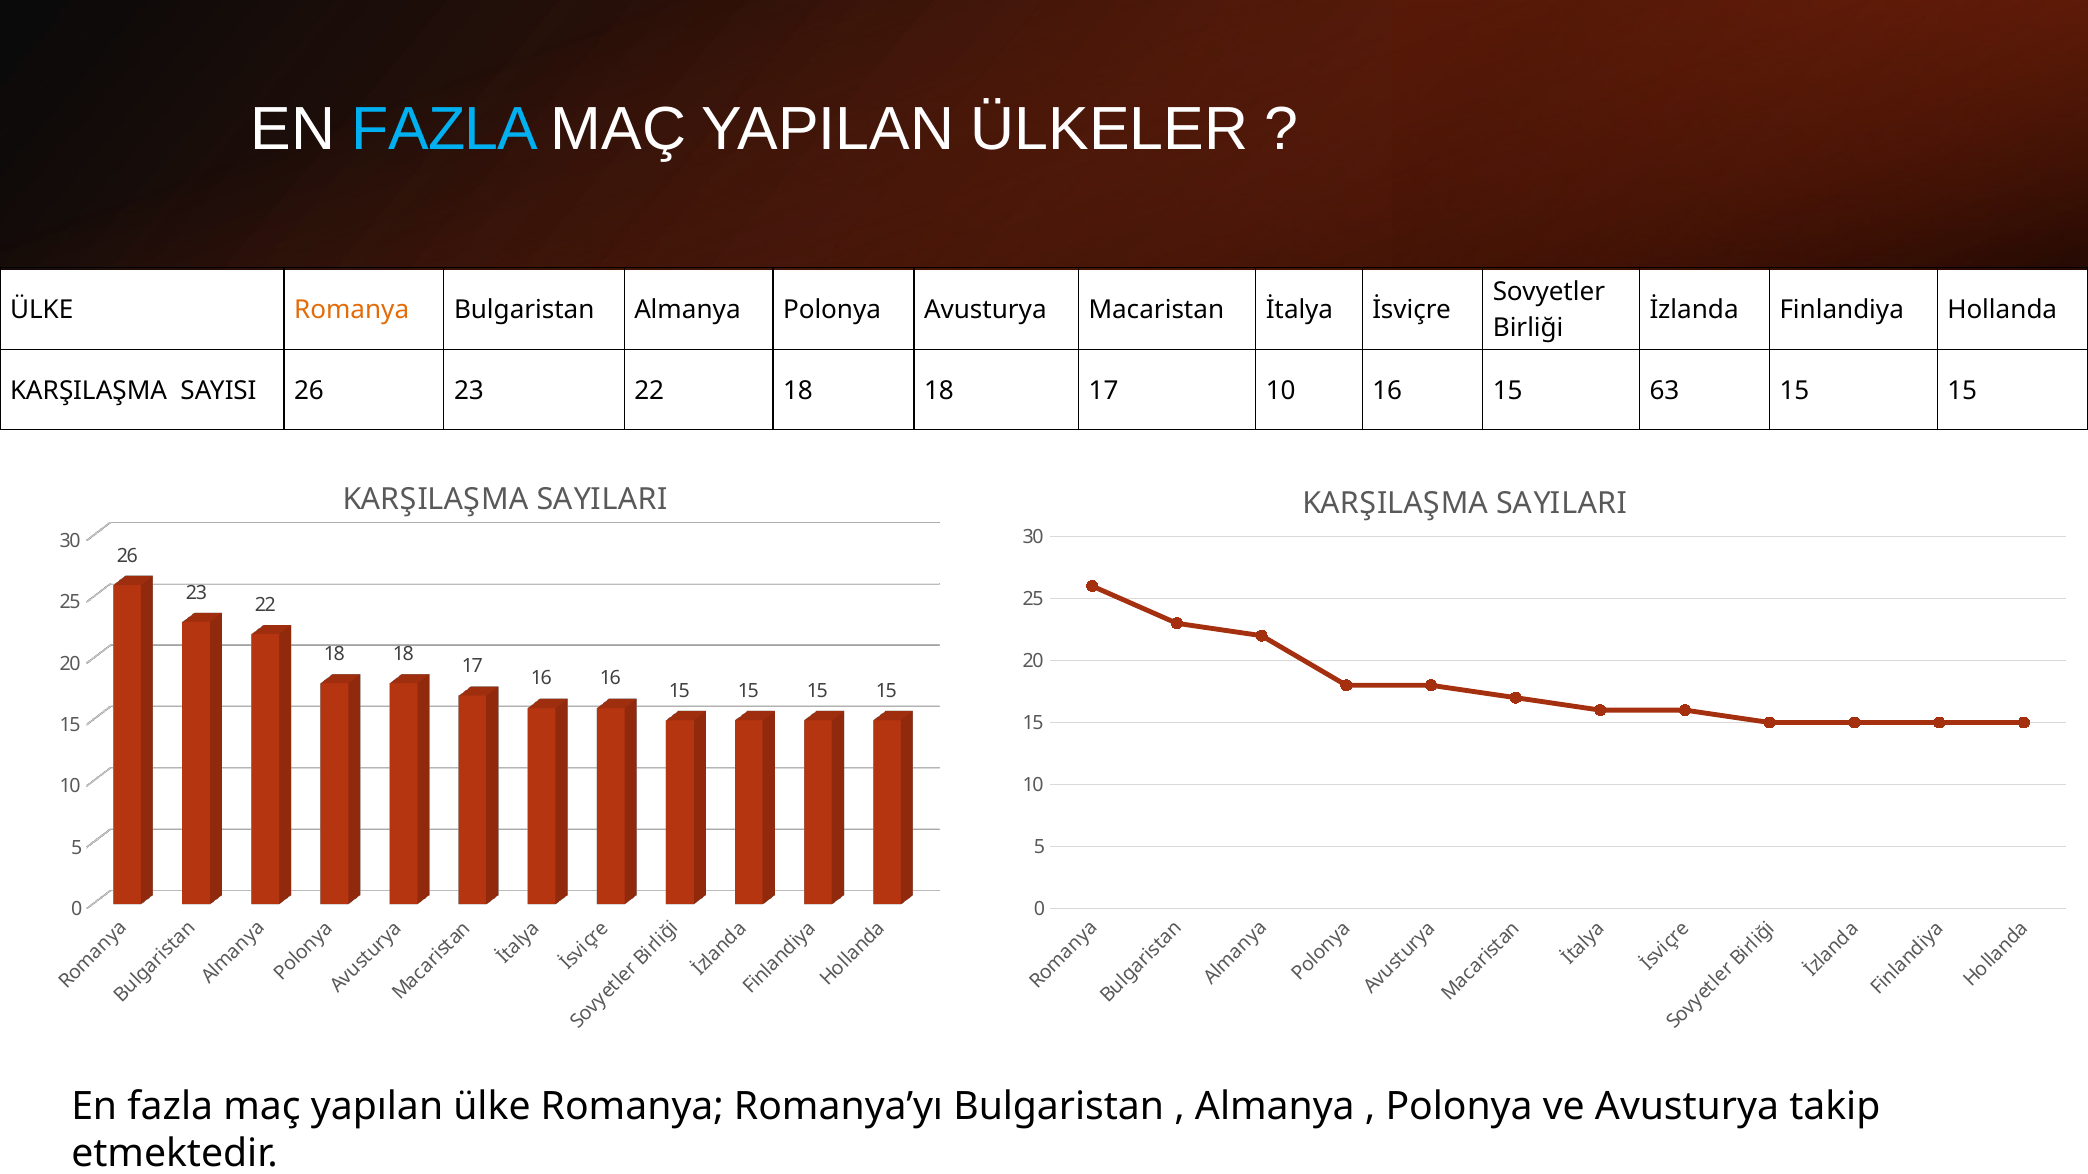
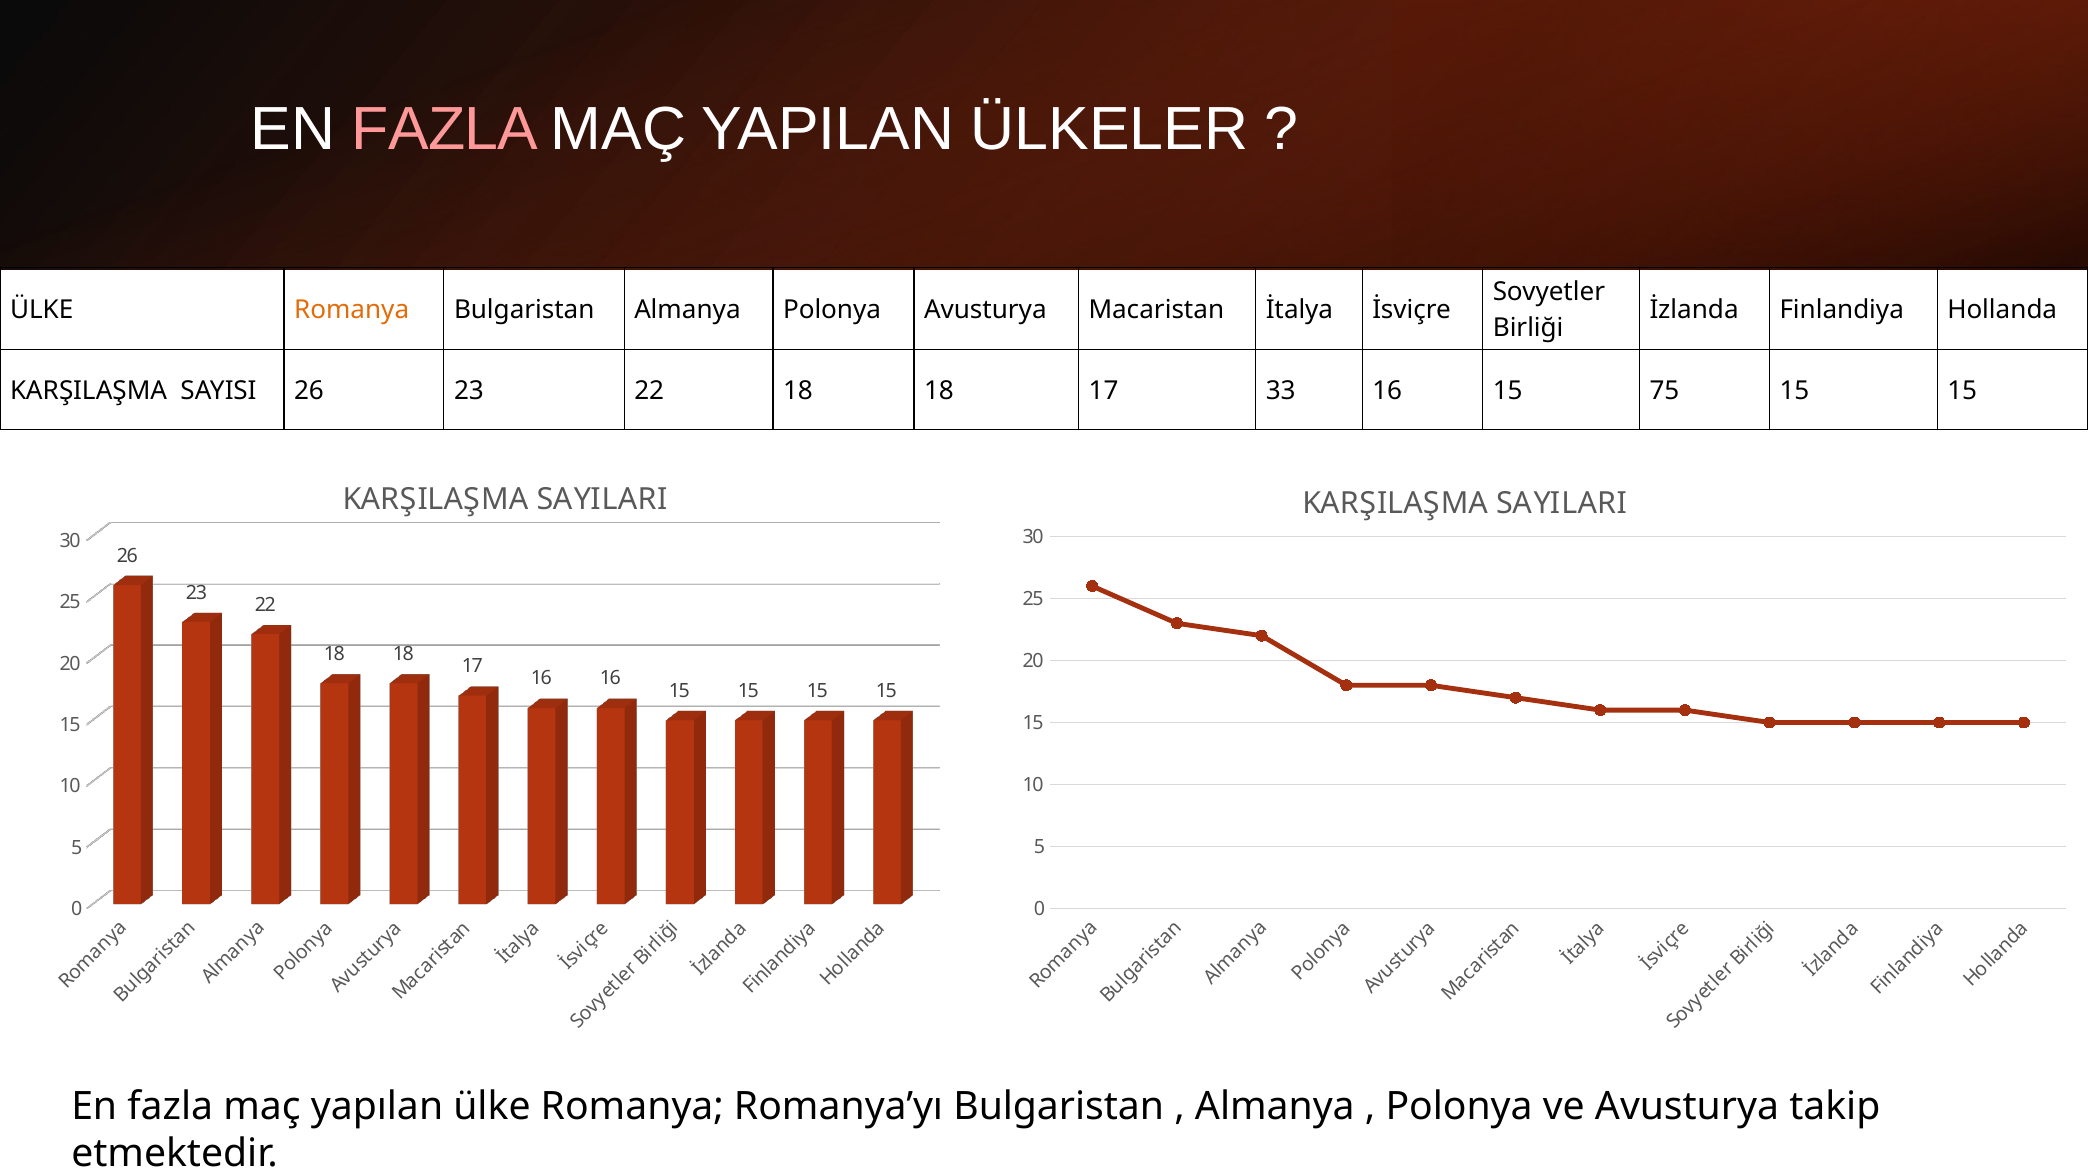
FAZLA colour: light blue -> pink (445, 129)
17 10: 10 -> 33 (1281, 391)
63: 63 -> 75 (1664, 391)
